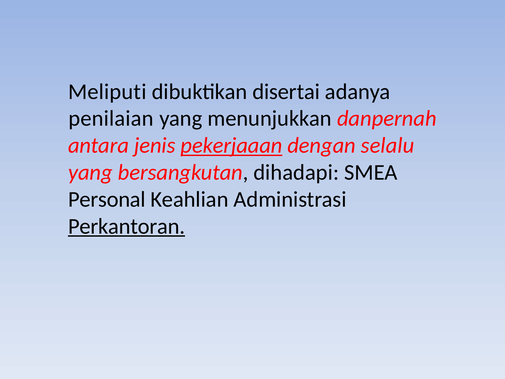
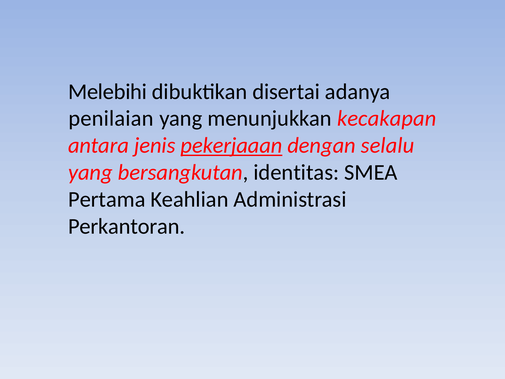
Meliputi: Meliputi -> Melebihi (108, 92)
danpernah: danpernah -> kecakapan (387, 119)
dihadapi: dihadapi -> identitas (296, 172)
Personal: Personal -> Pertama (107, 199)
Perkantoran underline: present -> none (127, 226)
